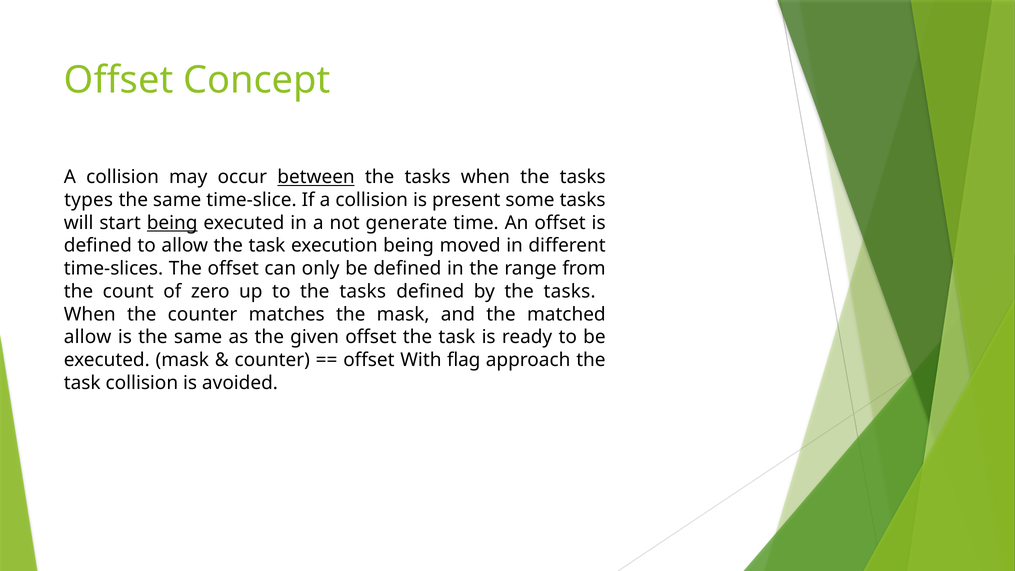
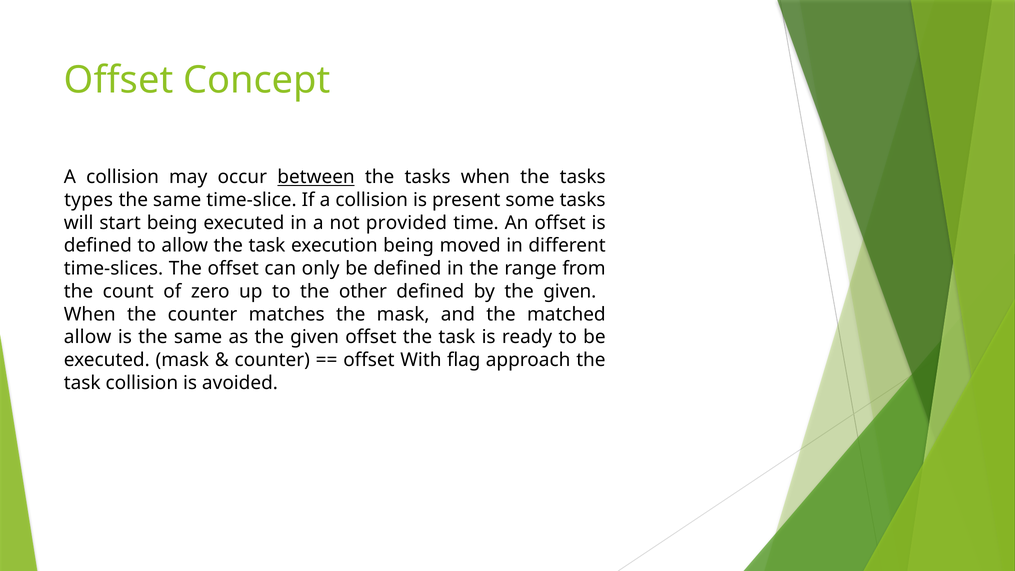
being underline: present -> none (172, 223)
generate: generate -> provided (406, 223)
to the tasks: tasks -> other (363, 291)
by the tasks: tasks -> given (570, 291)
